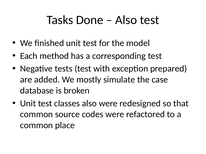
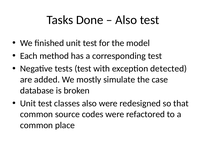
prepared: prepared -> detected (169, 69)
